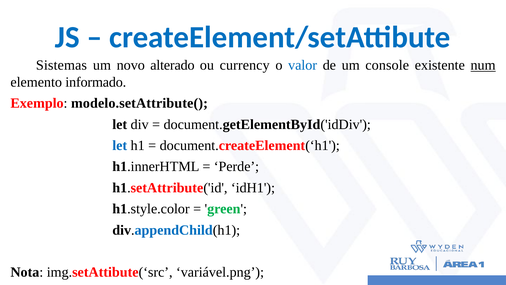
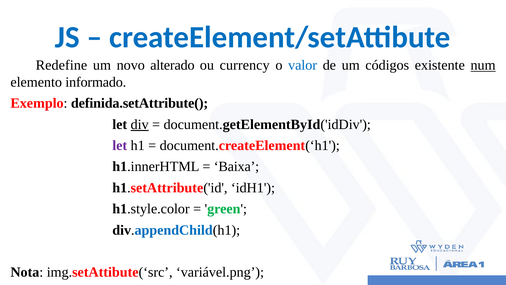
Sistemas: Sistemas -> Redefine (61, 65)
console: console -> códigos (387, 65)
modelo.setAttribute(: modelo.setAttribute( -> definida.setAttribute( (140, 103)
div underline: none -> present (140, 124)
let colour: blue -> purple (120, 145)
Perde: Perde -> Baixa (237, 166)
